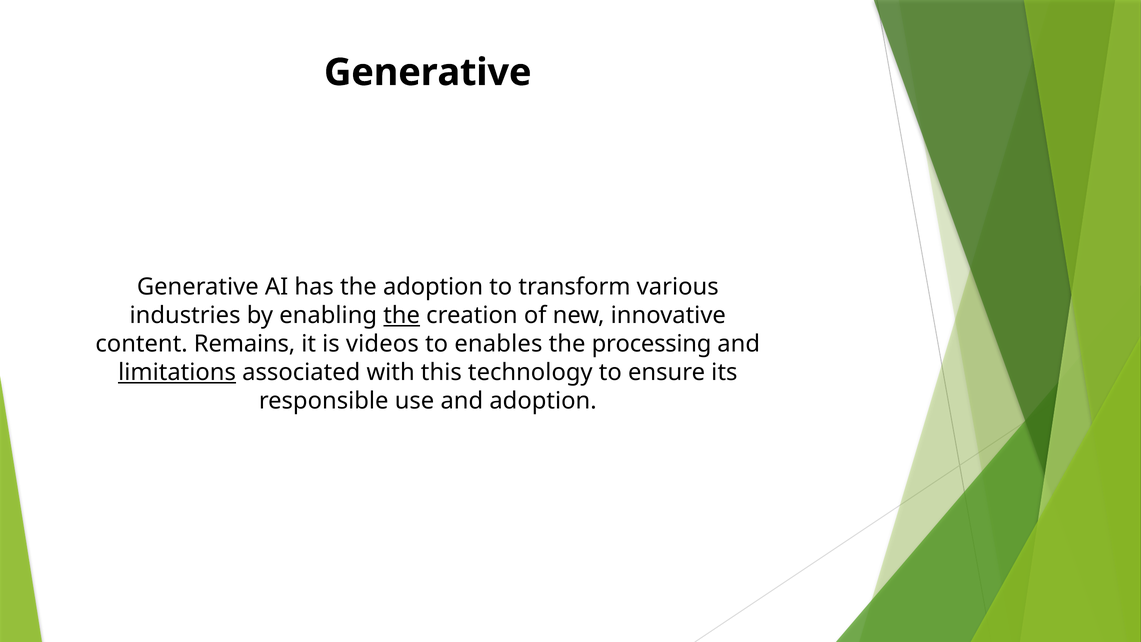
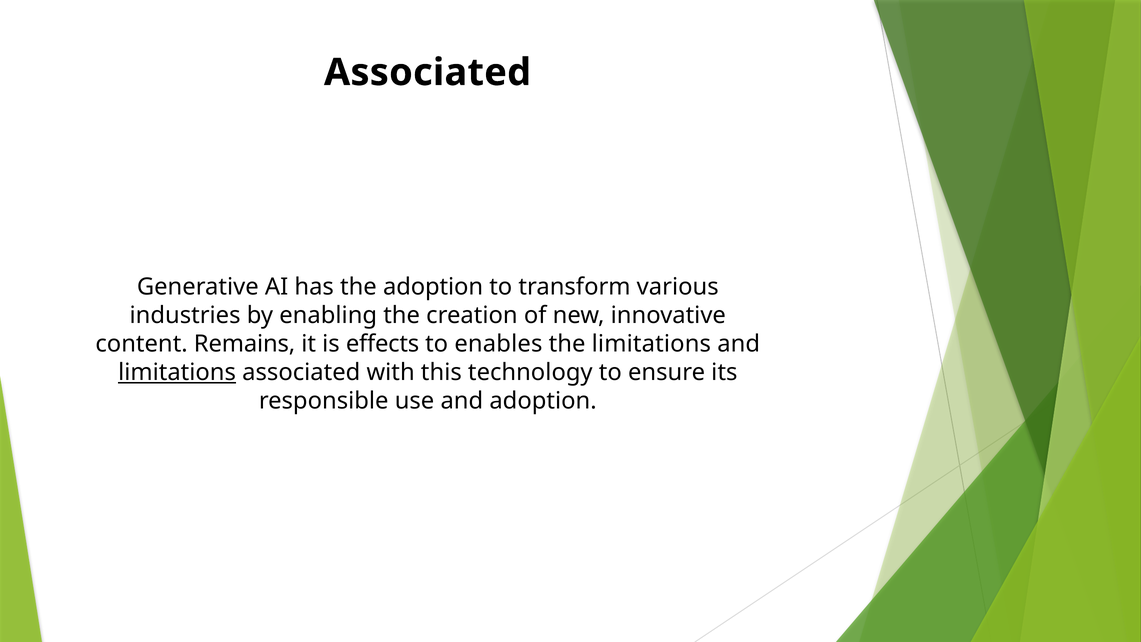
Generative: Generative -> Associated (428, 72)
the underline: present -> none (402, 315)
videos: videos -> effects (383, 344)
the processing: processing -> limitations (651, 344)
